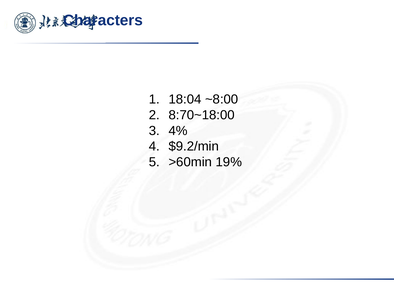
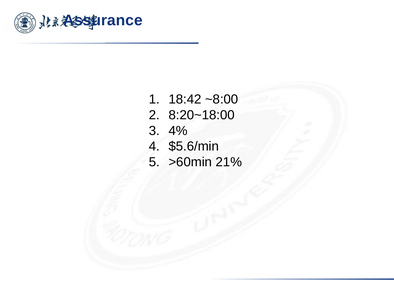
Characters: Characters -> Assurance (103, 20)
18:04: 18:04 -> 18:42 (185, 99)
8:70~18:00: 8:70~18:00 -> 8:20~18:00 (202, 115)
$9.2/min: $9.2/min -> $5.6/min (194, 147)
19%: 19% -> 21% (229, 162)
